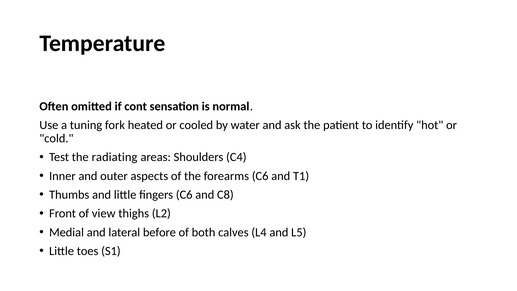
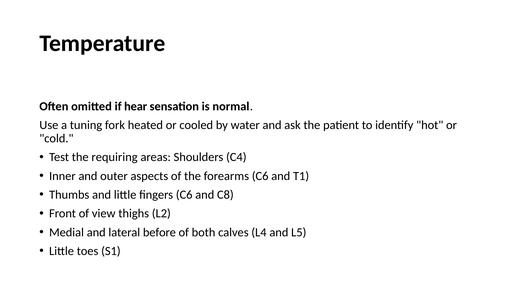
cont: cont -> hear (136, 106)
radiating: radiating -> requiring (115, 157)
